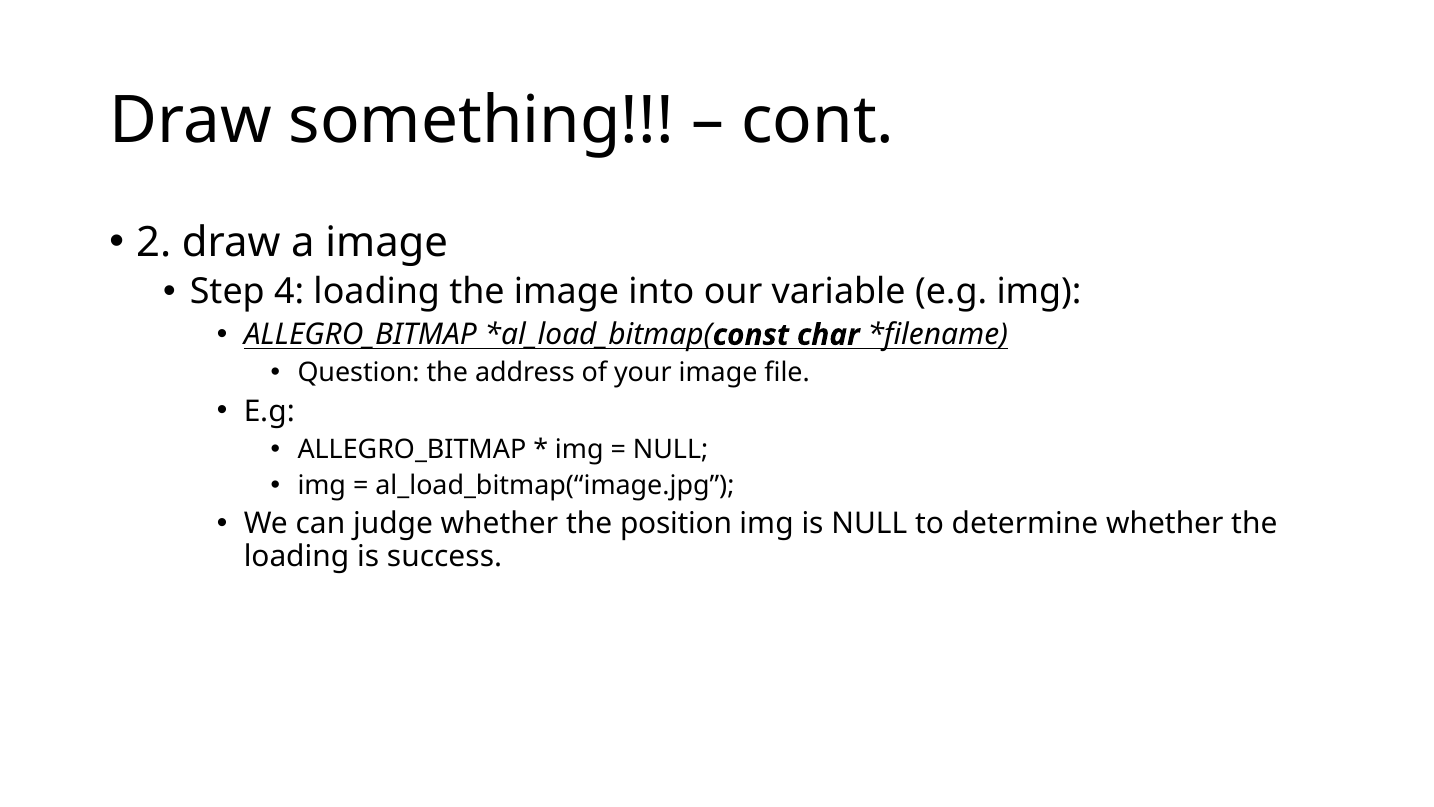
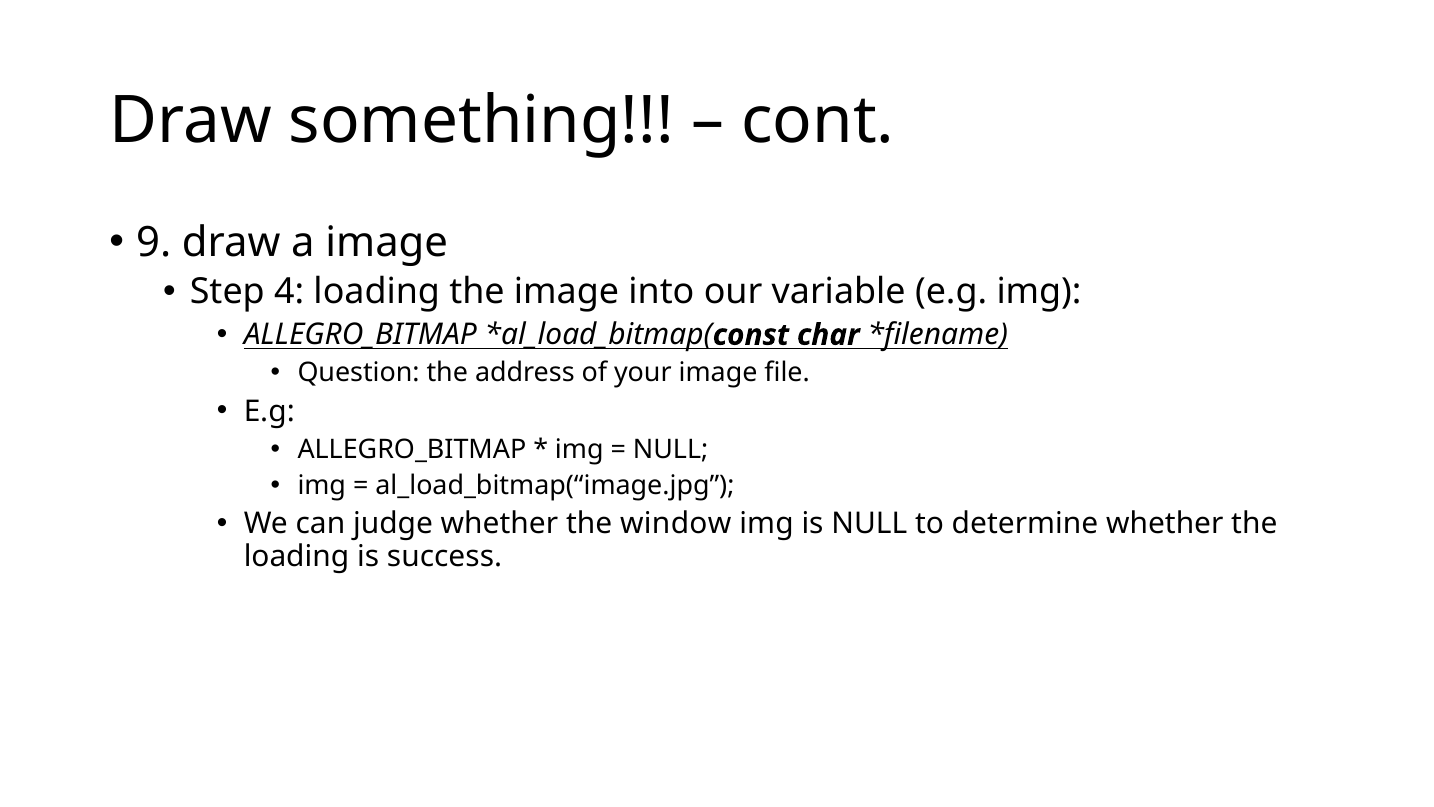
2: 2 -> 9 (154, 242)
position: position -> window (676, 524)
